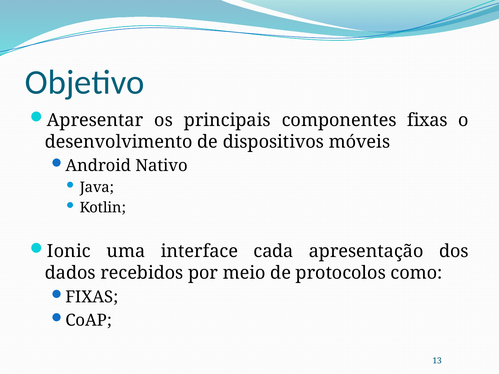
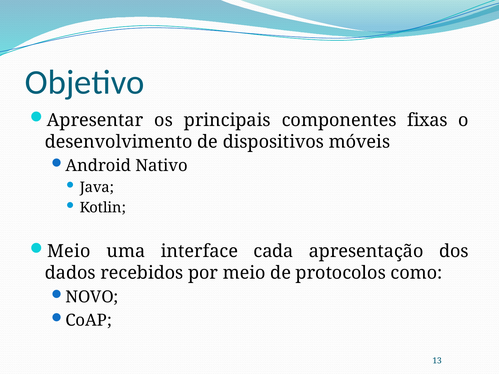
Ionic: Ionic -> Meio (69, 252)
FIXAS: FIXAS -> NOVO (92, 297)
